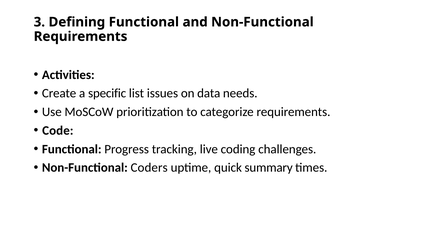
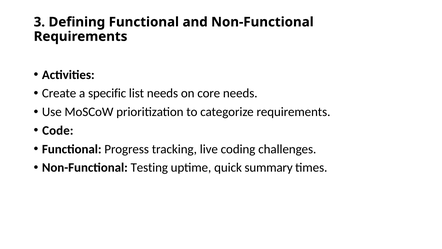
list issues: issues -> needs (162, 93)
data: data -> core (209, 93)
Coders: Coders -> Testing (149, 167)
